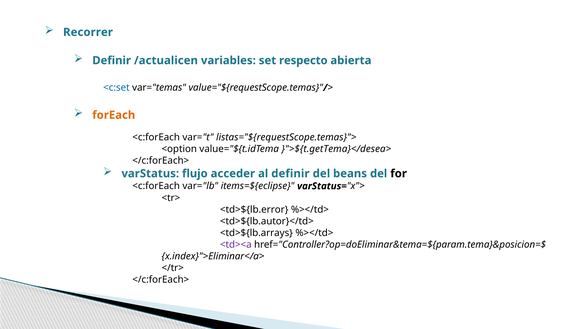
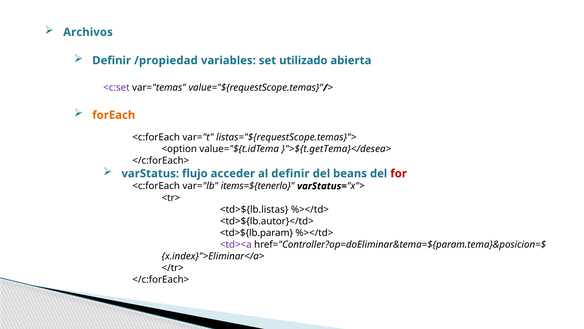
Recorrer: Recorrer -> Archivos (88, 32)
/actualicen: /actualicen -> /propiedad (166, 60)
respecto: respecto -> utilizado (303, 60)
<c:set colour: blue -> purple (116, 88)
for colour: black -> red (399, 173)
items=${eclipse: items=${eclipse -> items=${tenerlo (258, 186)
<td>${lb.error: <td>${lb.error -> <td>${lb.listas (254, 209)
<td>${lb.arrays: <td>${lb.arrays -> <td>${lb.param (257, 233)
